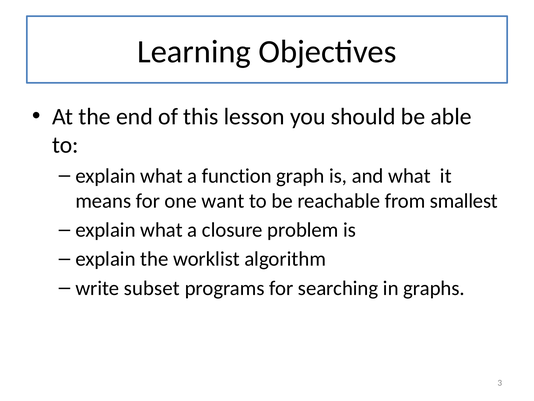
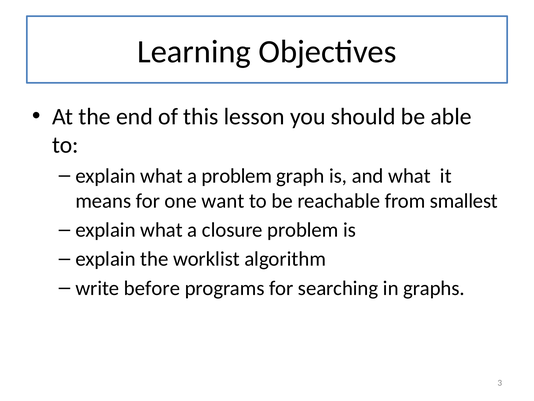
a function: function -> problem (237, 176)
subset: subset -> before (152, 288)
